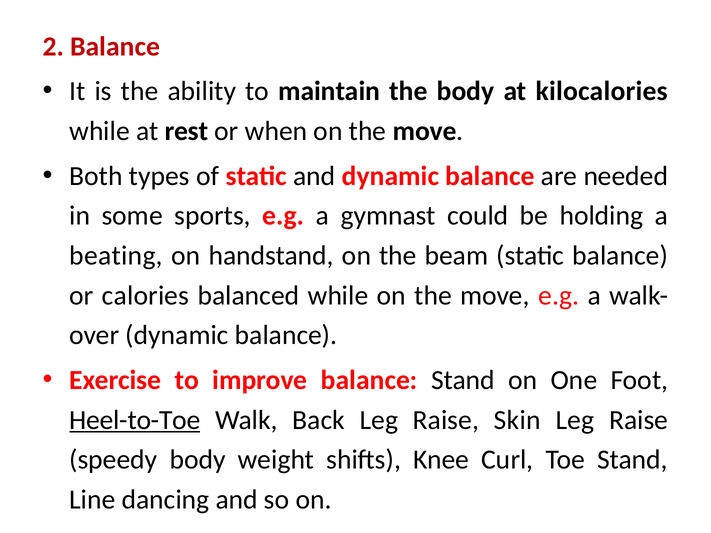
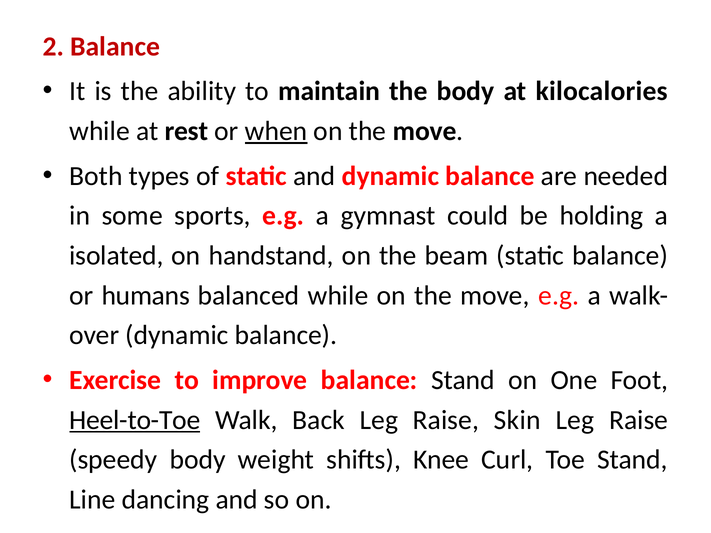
when underline: none -> present (276, 131)
beating: beating -> isolated (116, 256)
calories: calories -> humans (146, 296)
